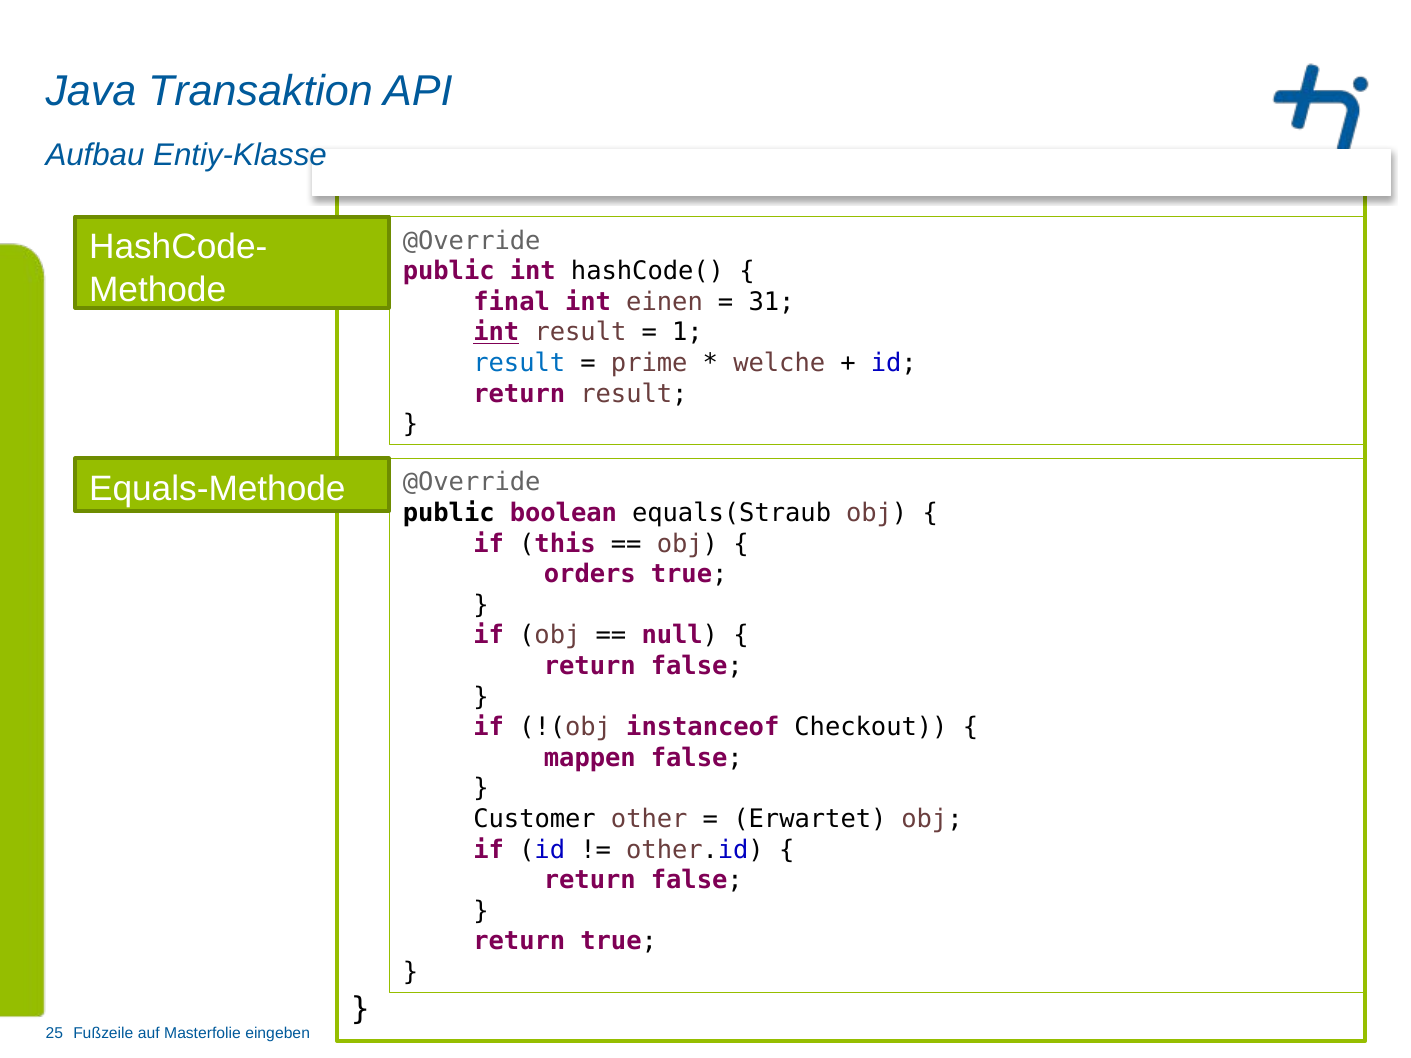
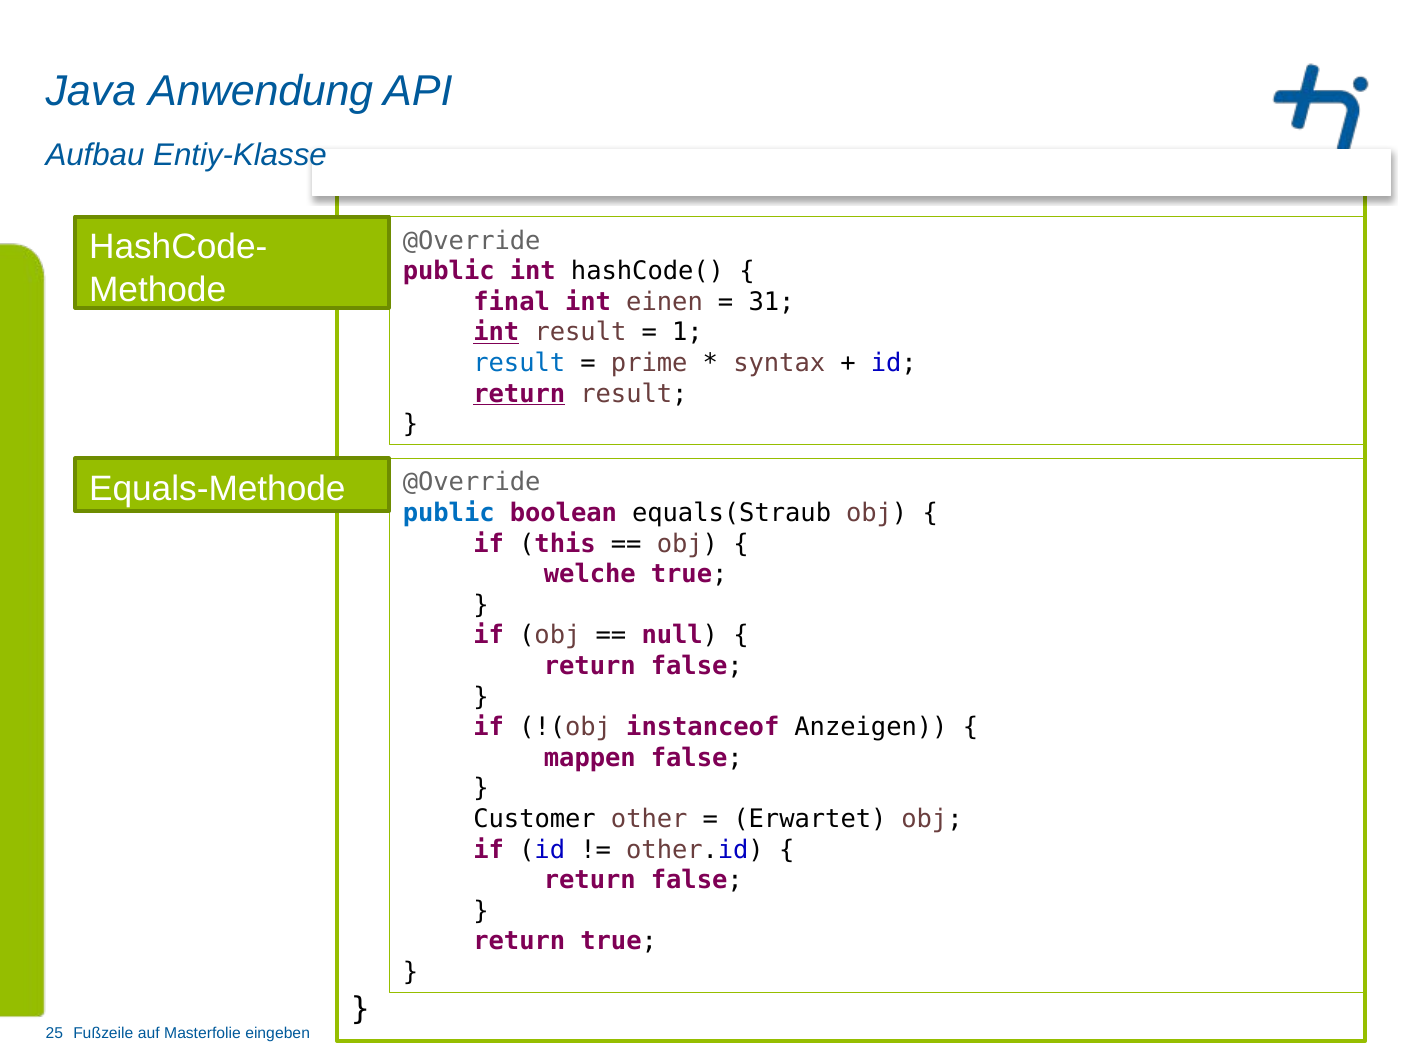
Transaktion: Transaktion -> Anwendung (261, 92)
welche: welche -> syntax (779, 363)
return underline: none -> present (519, 394)
public colour: black -> blue (449, 513)
orders: orders -> welche (590, 574)
Checkout: Checkout -> Anzeigen (871, 727)
